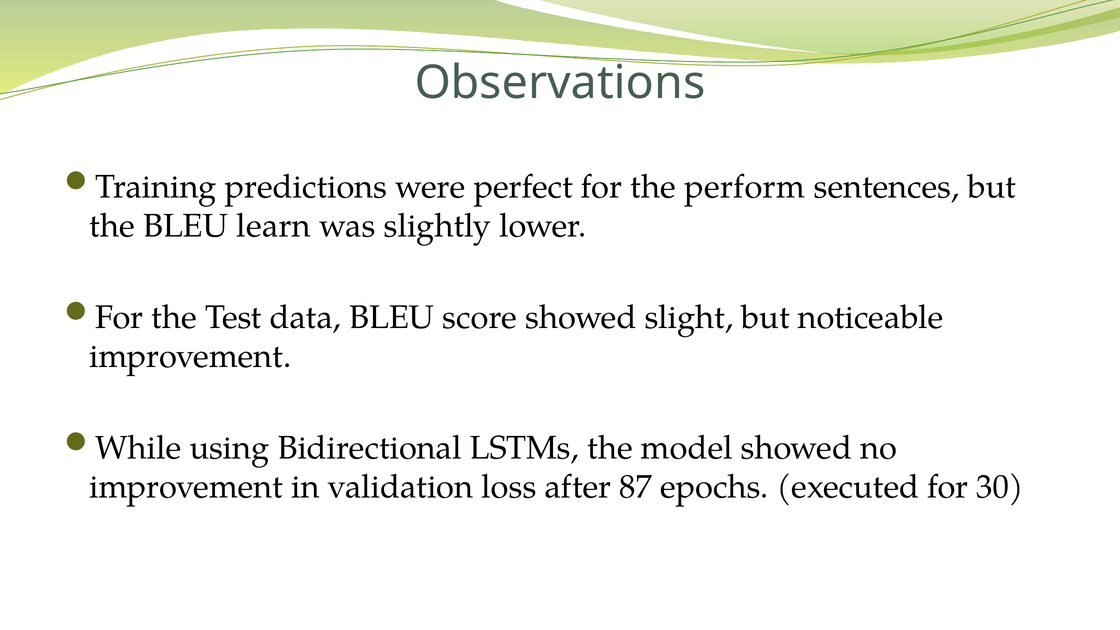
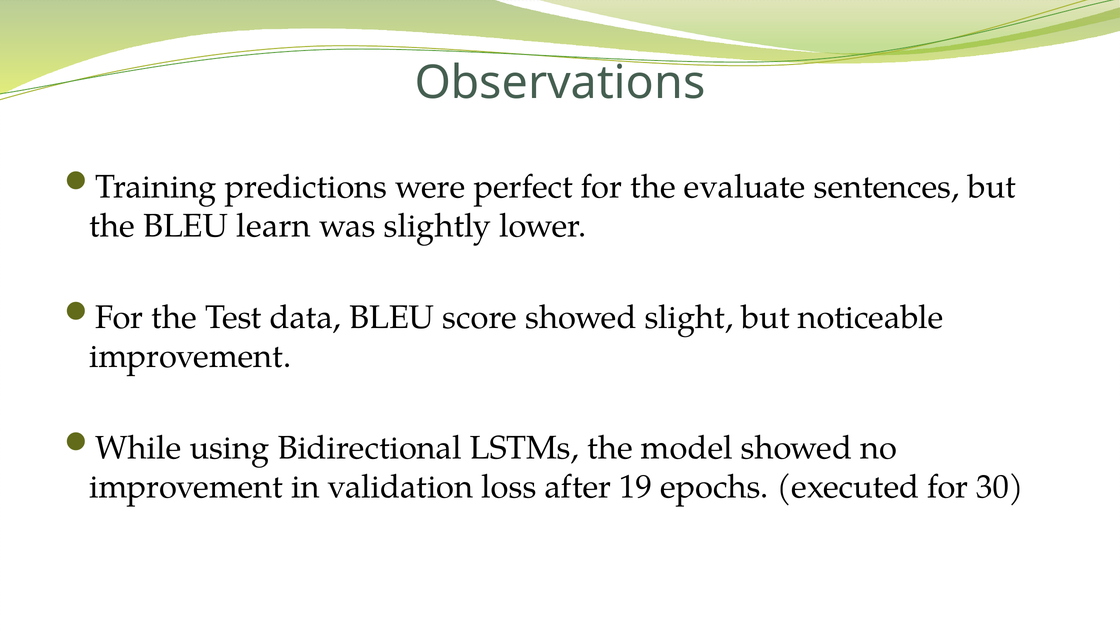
perform: perform -> evaluate (745, 187)
87: 87 -> 19 (636, 487)
